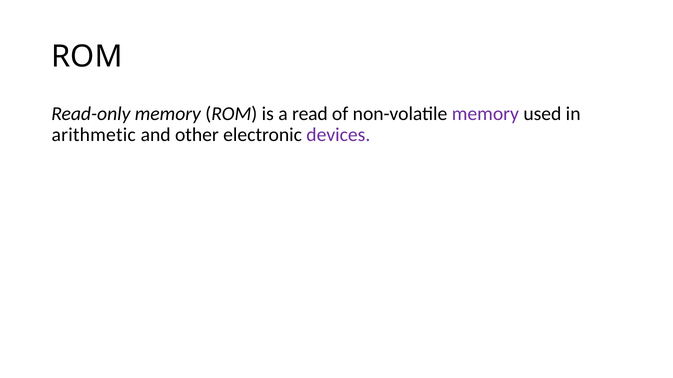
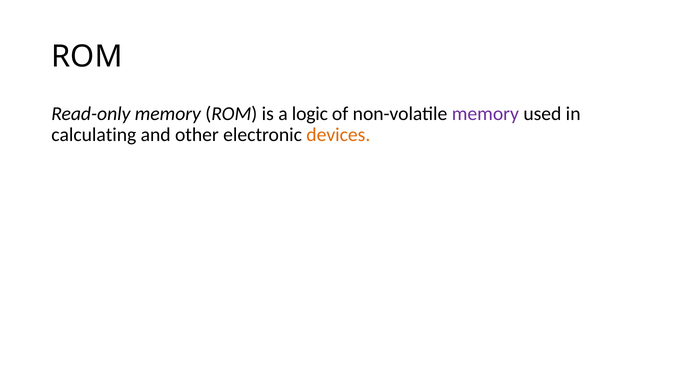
read: read -> logic (310, 114)
arithmetic: arithmetic -> calculating (94, 135)
devices colour: purple -> orange (338, 135)
